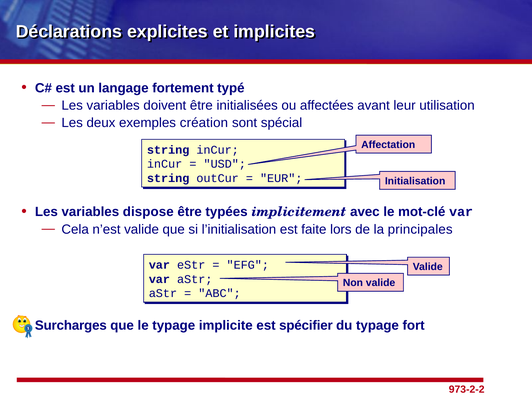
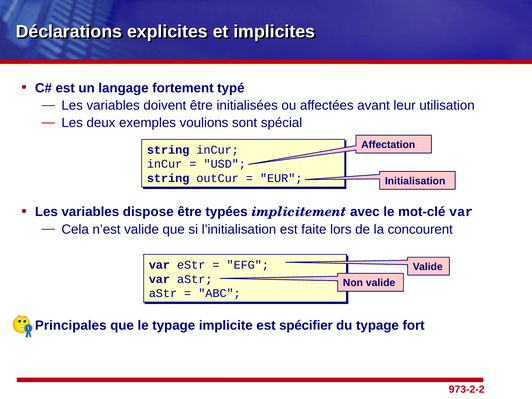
création: création -> voulions (204, 123)
principales: principales -> concourent (420, 229)
Surcharges: Surcharges -> Principales (71, 325)
